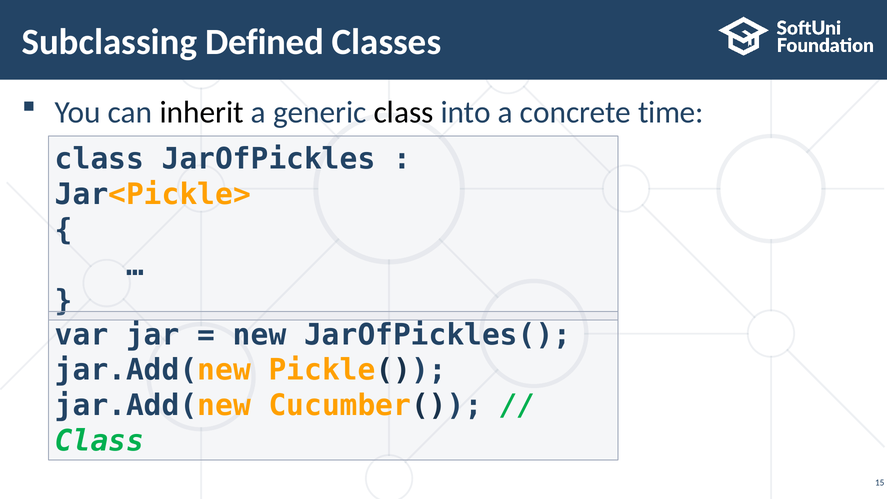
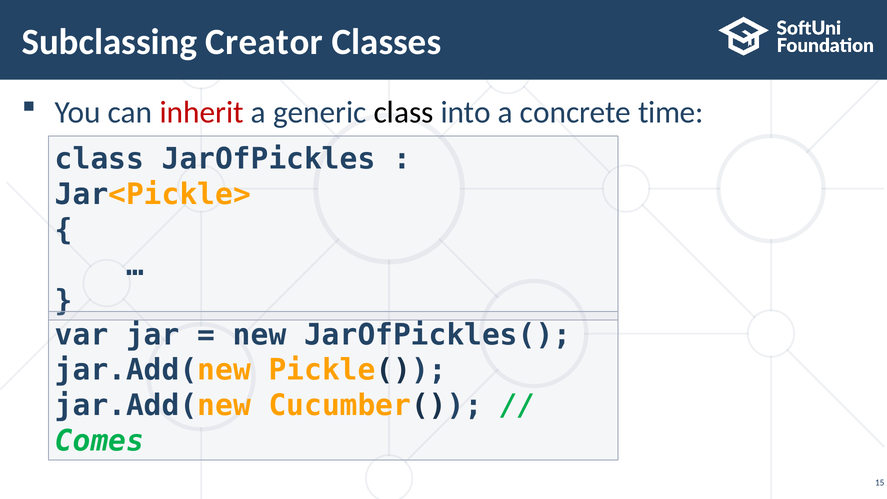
Defined: Defined -> Creator (264, 42)
inherit colour: black -> red (202, 113)
Class: Class -> Comes (99, 441)
